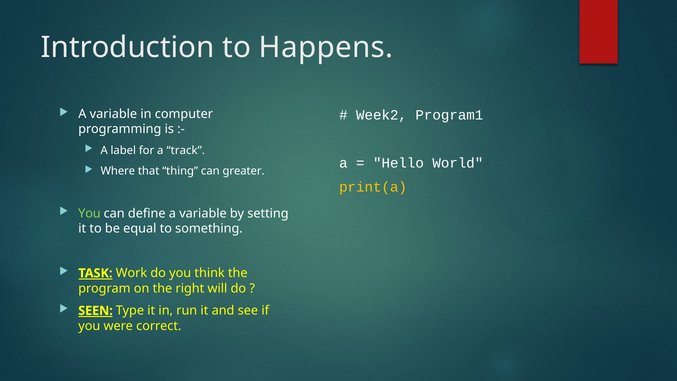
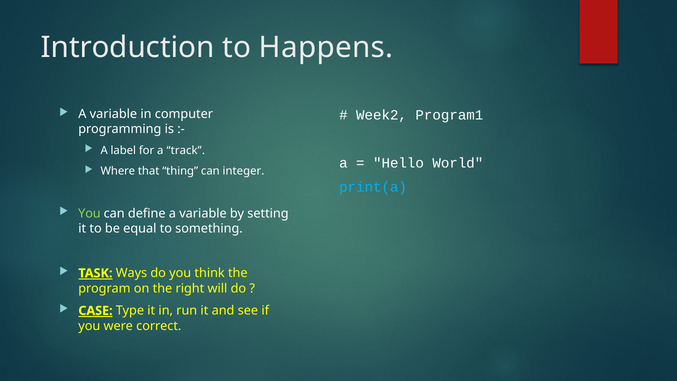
greater: greater -> integer (243, 171)
print(a colour: yellow -> light blue (373, 187)
Work: Work -> Ways (131, 273)
SEEN: SEEN -> CASE (95, 311)
